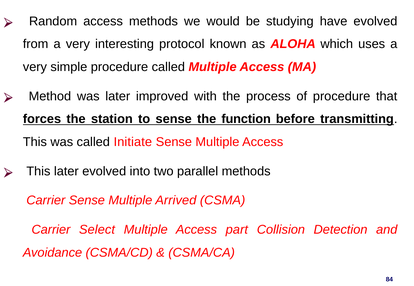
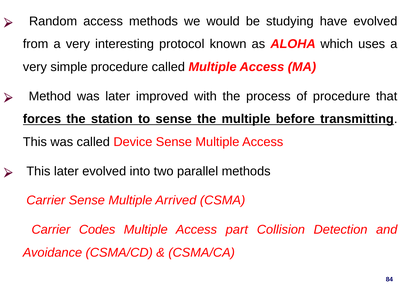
the function: function -> multiple (246, 119)
Initiate: Initiate -> Device (133, 142)
Select: Select -> Codes (97, 230)
